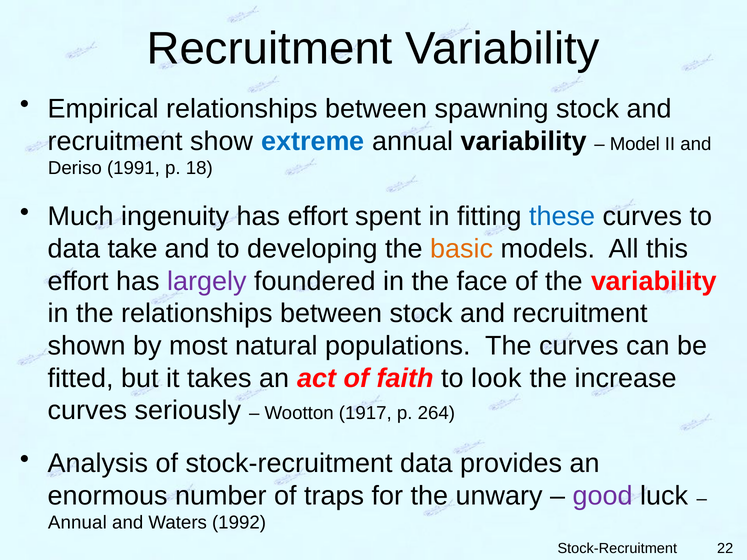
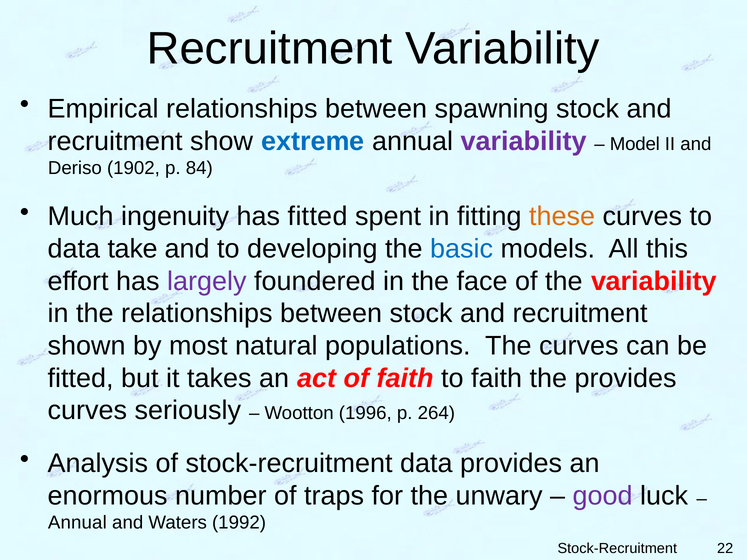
variability colour: black -> purple (524, 141)
1991: 1991 -> 1902 (133, 168)
18: 18 -> 84 (199, 168)
has effort: effort -> fitted (318, 217)
these colour: blue -> orange (562, 217)
basic colour: orange -> blue (462, 249)
to look: look -> faith (497, 378)
the increase: increase -> provides (626, 378)
1917: 1917 -> 1996 (365, 414)
